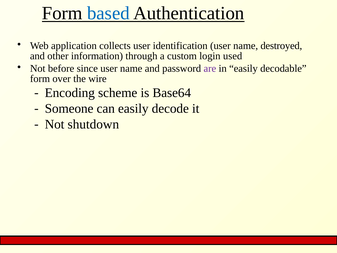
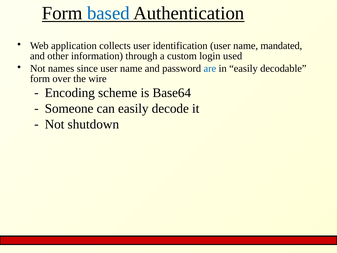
destroyed: destroyed -> mandated (281, 46)
before: before -> names (61, 68)
are colour: purple -> blue (210, 68)
